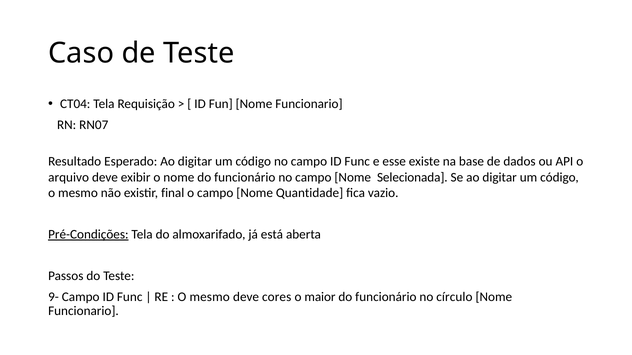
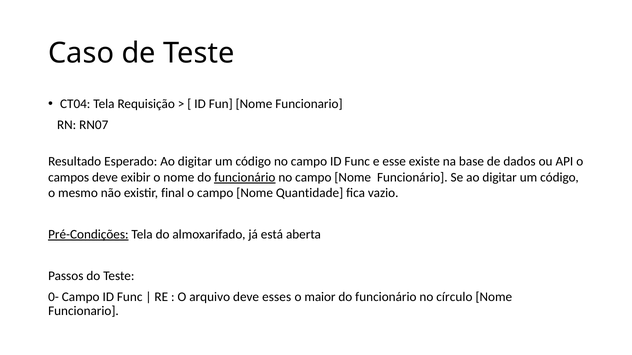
arquivo: arquivo -> campos (69, 177)
funcionário underline: none -> present (245, 177)
Nome Selecionada: Selecionada -> Funcionário (412, 177)
9-: 9- -> 0- (54, 297)
mesmo: mesmo -> arquivo (210, 297)
cores: cores -> esses (277, 297)
